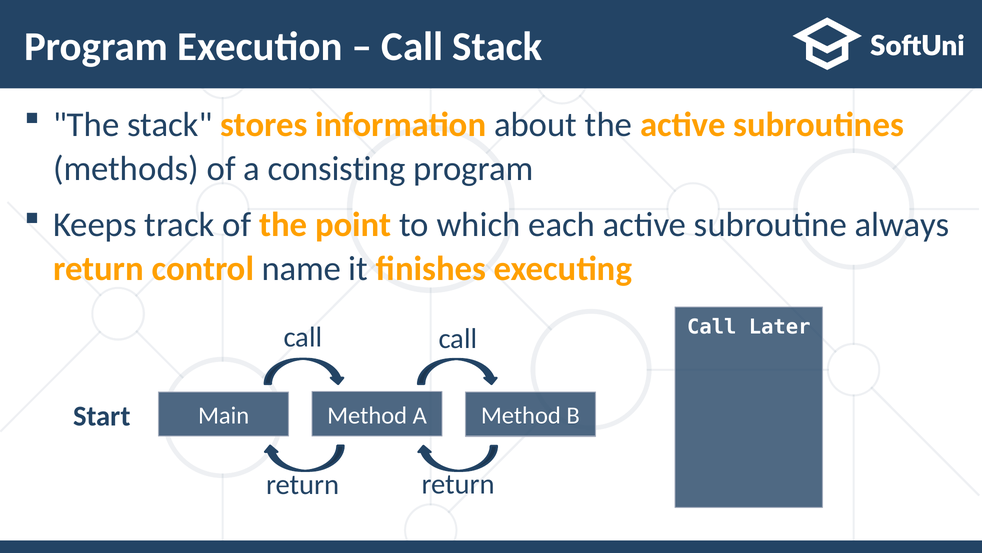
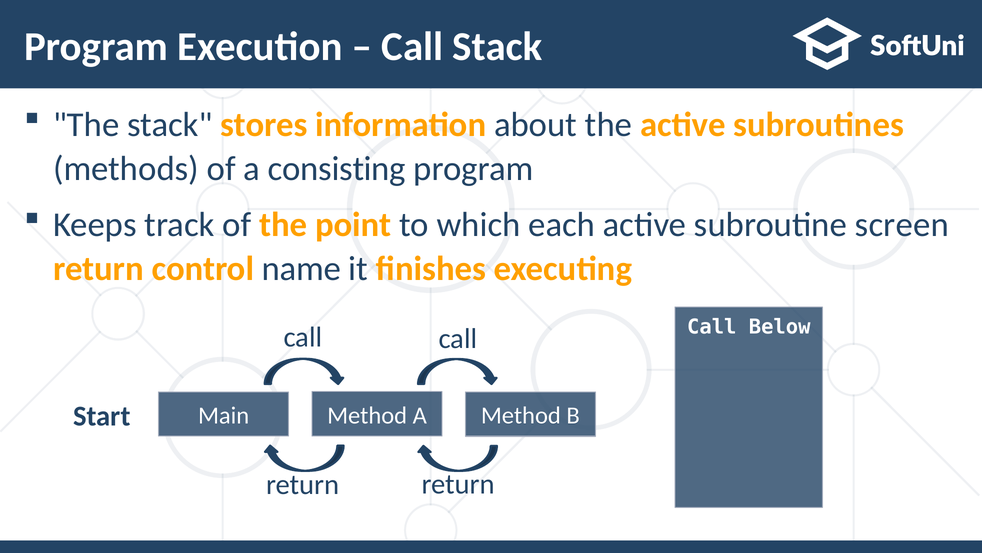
always: always -> screen (902, 225)
Later: Later -> Below (780, 326)
